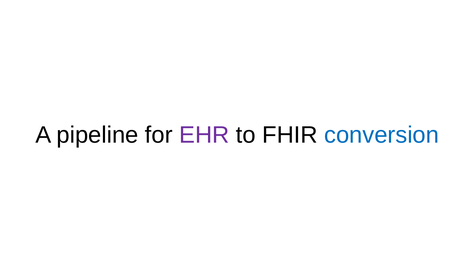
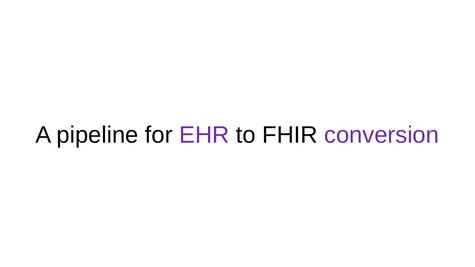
conversion colour: blue -> purple (382, 135)
